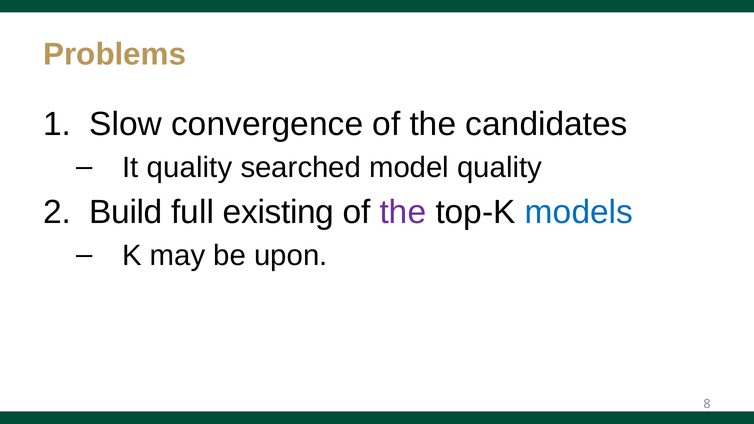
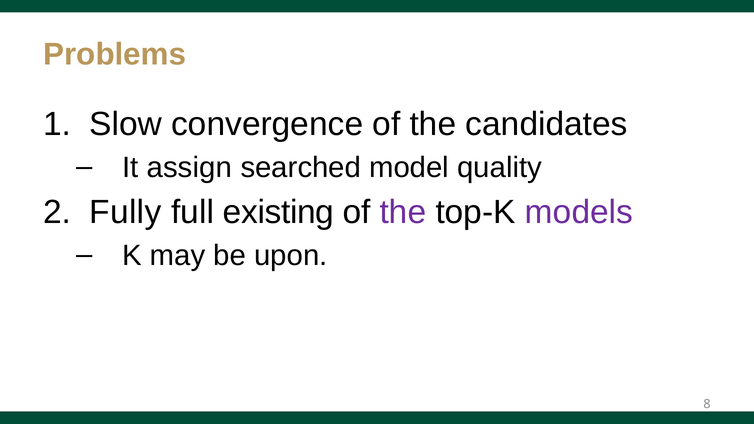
It quality: quality -> assign (189, 168)
Build: Build -> Fully (125, 212)
models colour: blue -> purple (579, 212)
